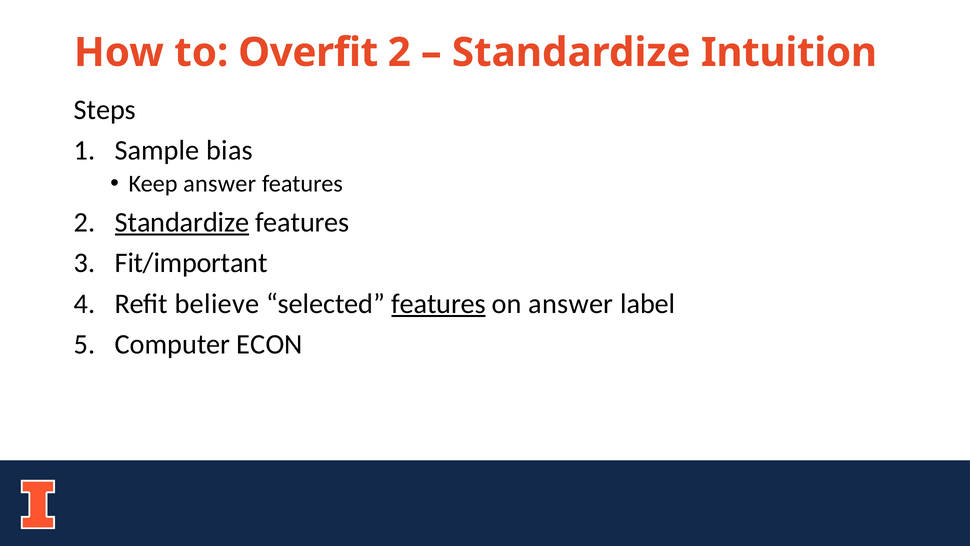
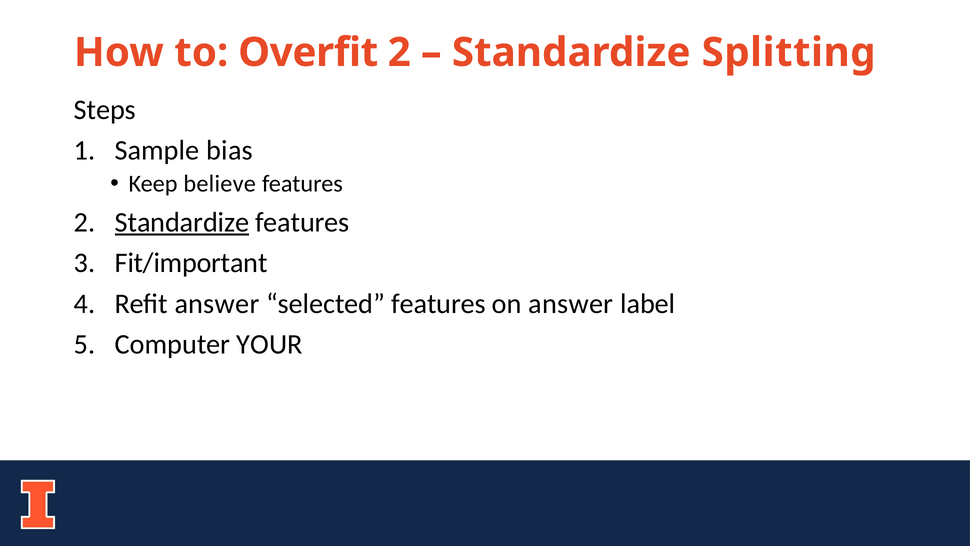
Intuition: Intuition -> Splitting (789, 53)
Keep answer: answer -> believe (220, 184)
Refit believe: believe -> answer (217, 304)
features underline: present -> none (439, 304)
ECON: ECON -> YOUR (270, 344)
